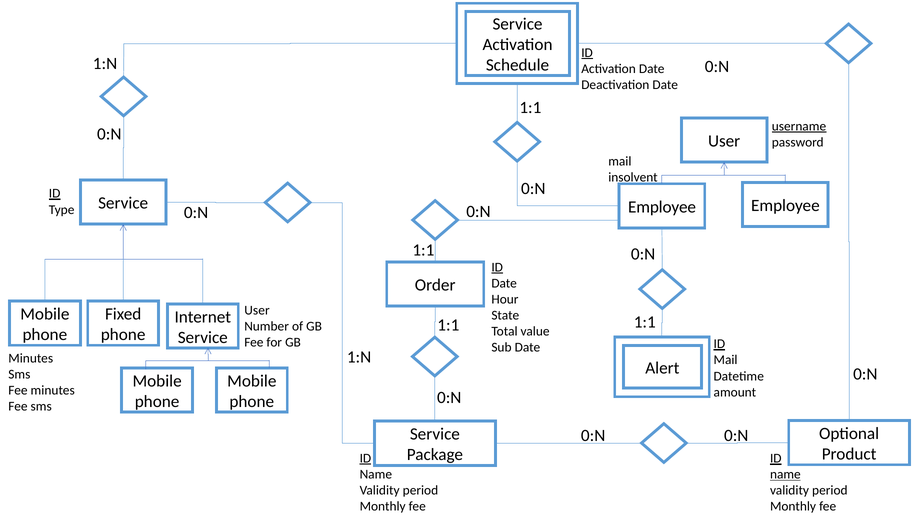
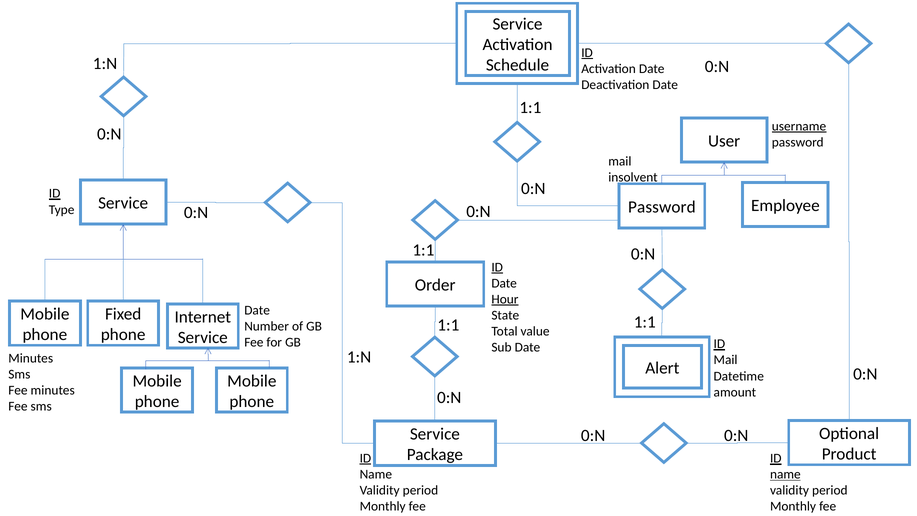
Employee: Employee -> Password (662, 207)
Hour underline: none -> present (505, 299)
User: User -> Date (257, 310)
